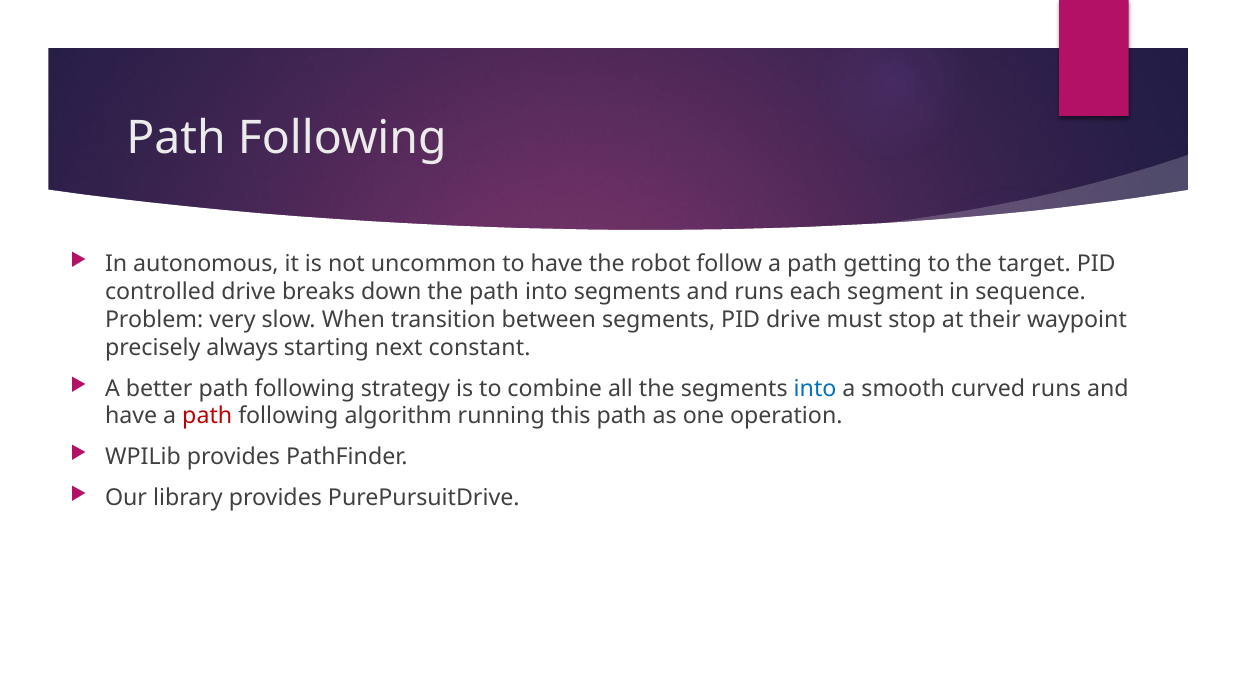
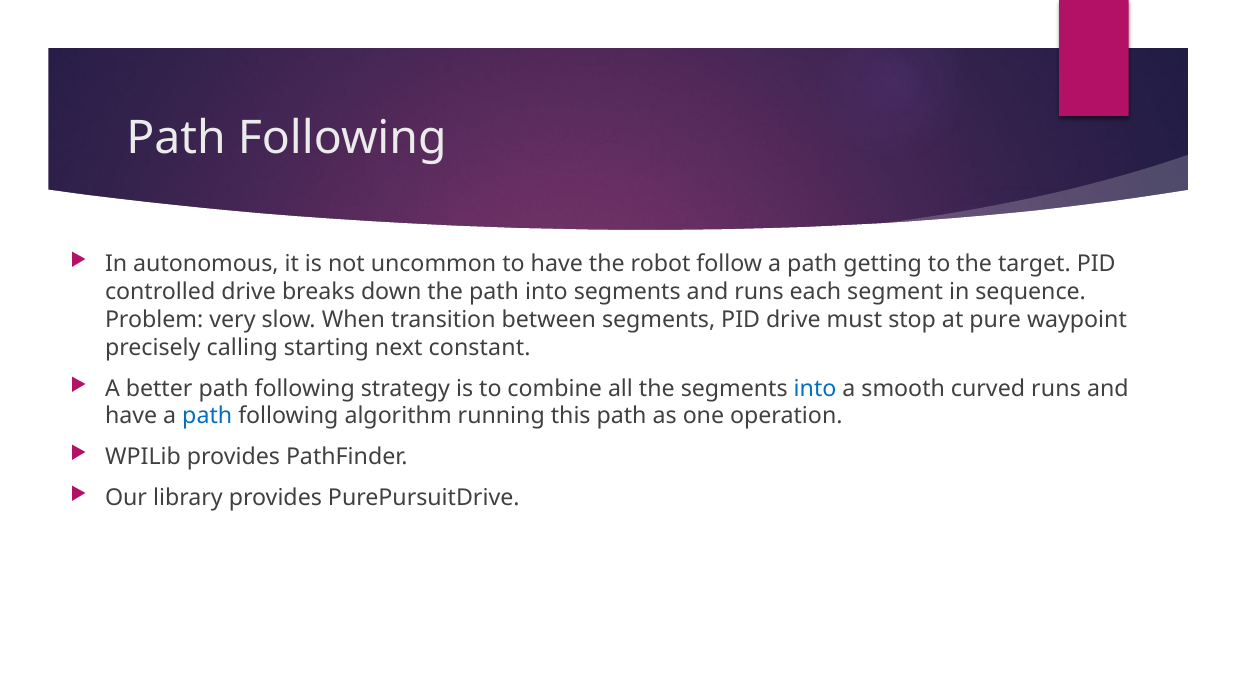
their: their -> pure (995, 320)
always: always -> calling (242, 348)
path colour: red -> blue (207, 416)
